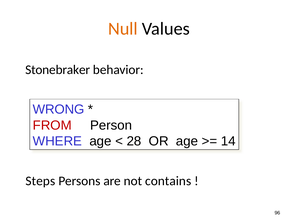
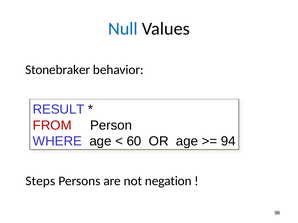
Null colour: orange -> blue (123, 29)
WRONG: WRONG -> RESULT (59, 110)
28: 28 -> 60 (134, 141)
14: 14 -> 94 (228, 141)
contains: contains -> negation (168, 181)
